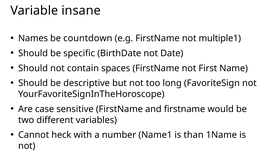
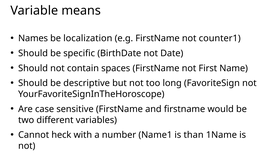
insane: insane -> means (81, 11)
countdown: countdown -> localization (88, 38)
multiple1: multiple1 -> counter1 (220, 38)
